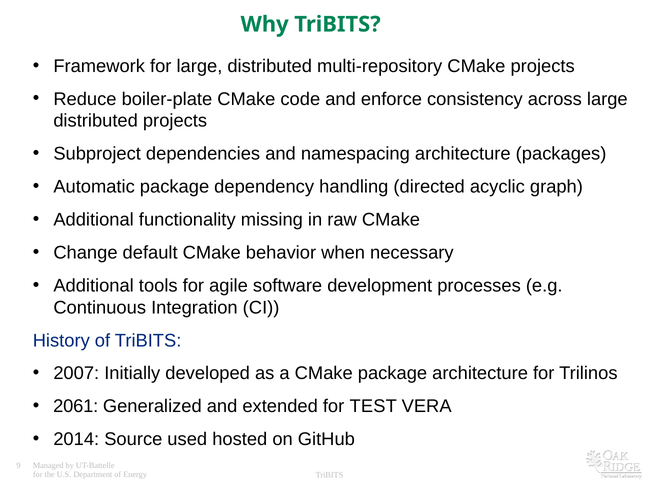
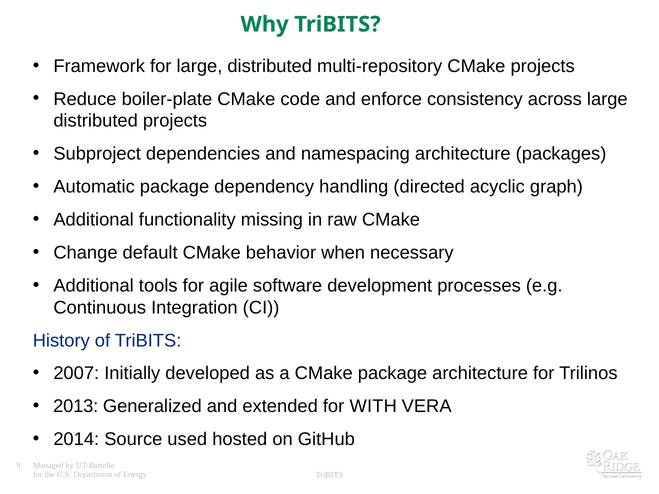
2061: 2061 -> 2013 (76, 407)
TEST: TEST -> WITH (373, 407)
